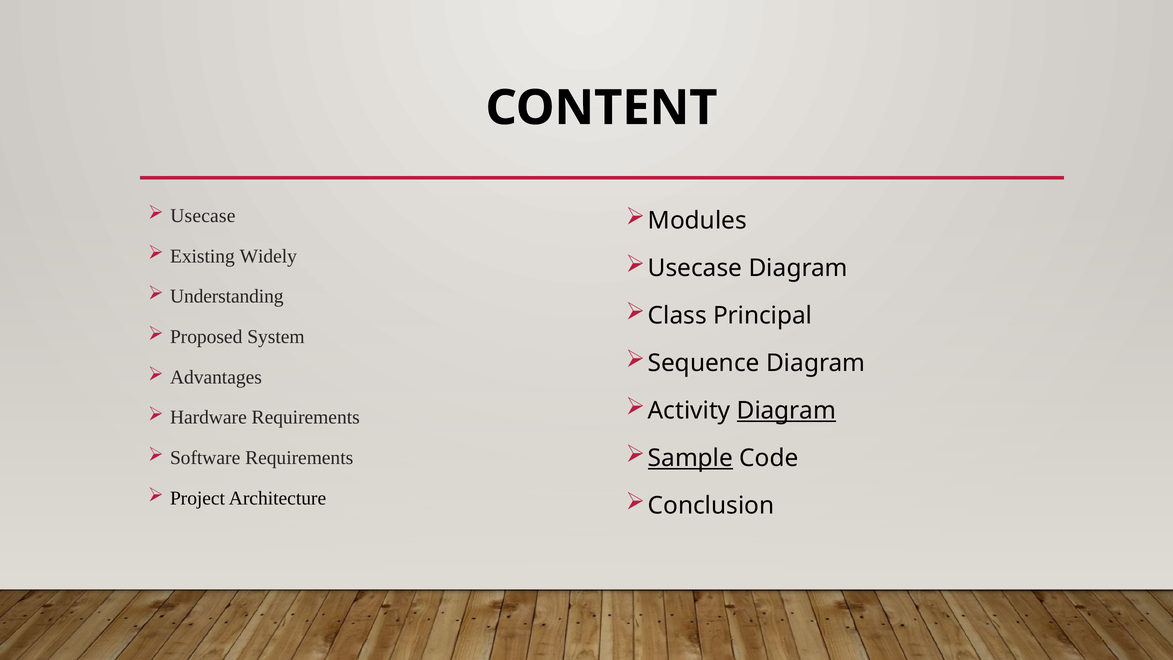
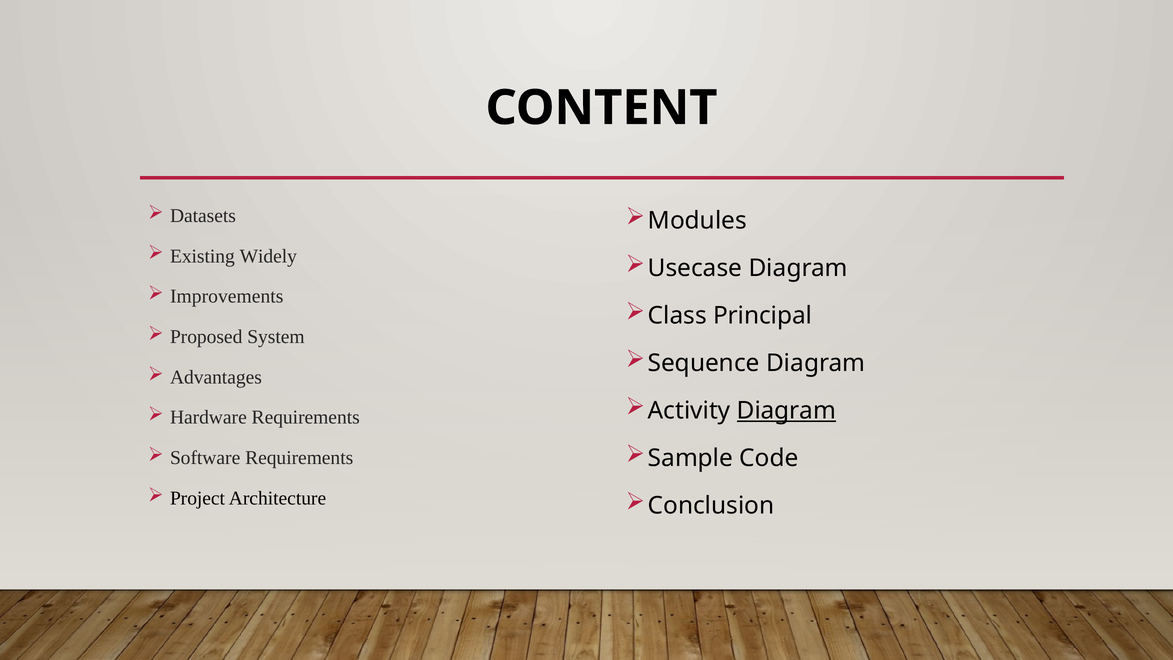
Usecase: Usecase -> Datasets (203, 216)
Understanding: Understanding -> Improvements (227, 296)
Sample underline: present -> none (690, 458)
